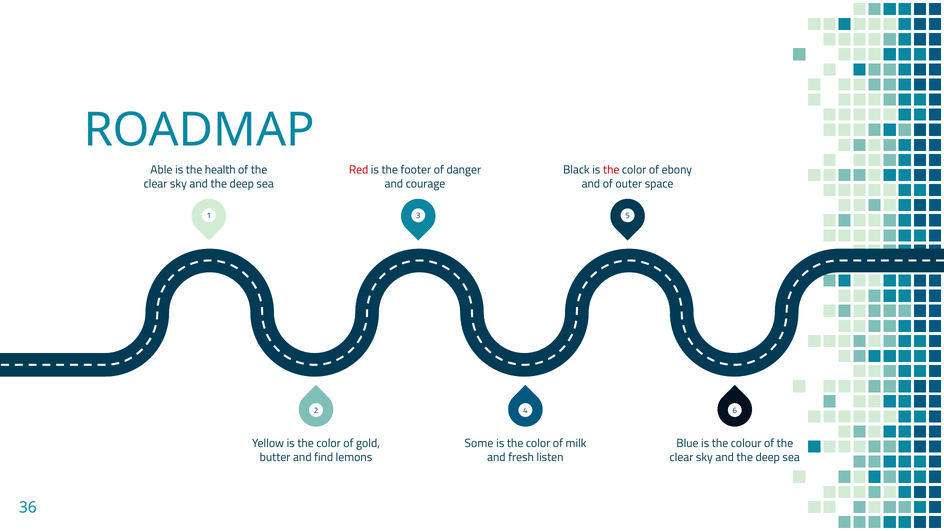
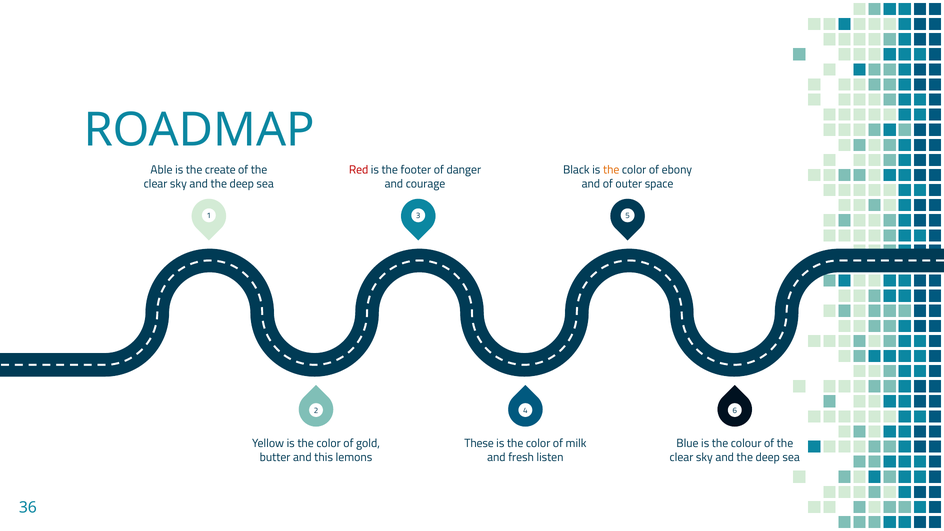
health: health -> create (220, 170)
the colour: red -> orange (611, 170)
Some: Some -> These (479, 443)
find: find -> this (324, 457)
